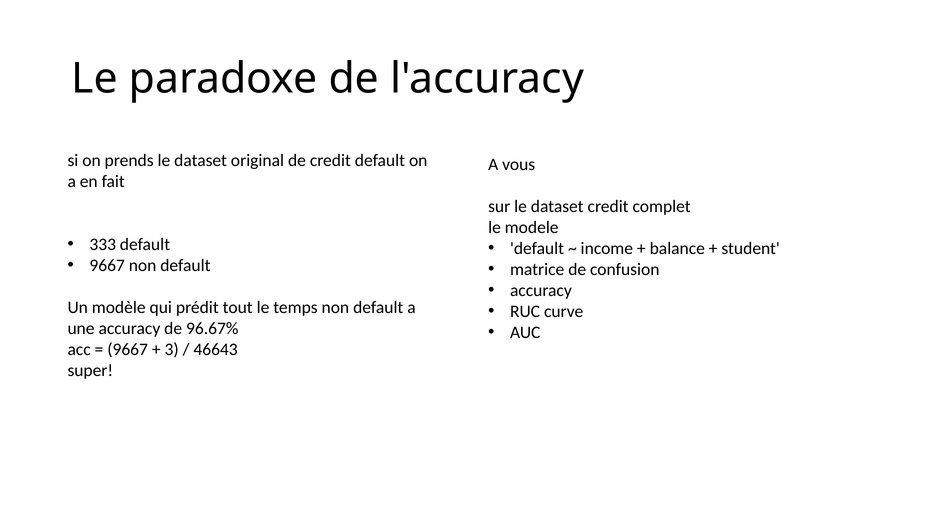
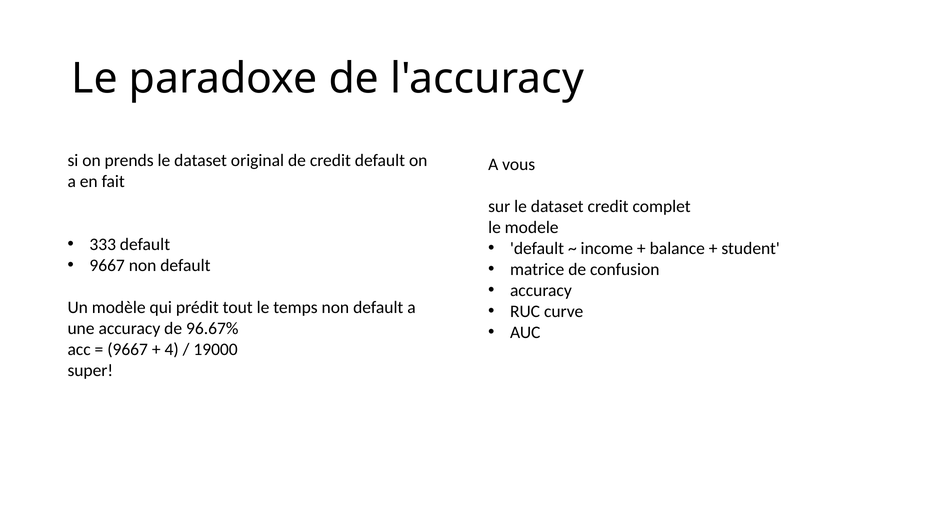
3: 3 -> 4 (172, 350)
46643: 46643 -> 19000 (216, 350)
